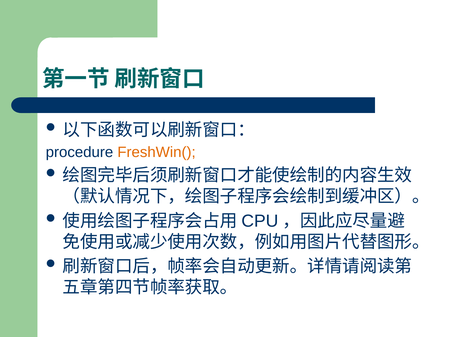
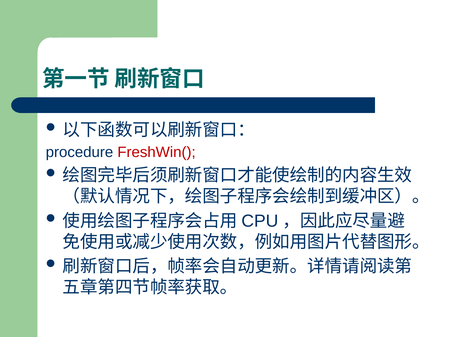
FreshWin( colour: orange -> red (157, 153)
